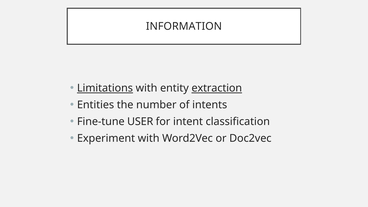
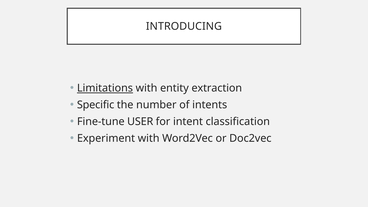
INFORMATION: INFORMATION -> INTRODUCING (184, 26)
extraction underline: present -> none (217, 88)
Entities: Entities -> Specific (96, 105)
